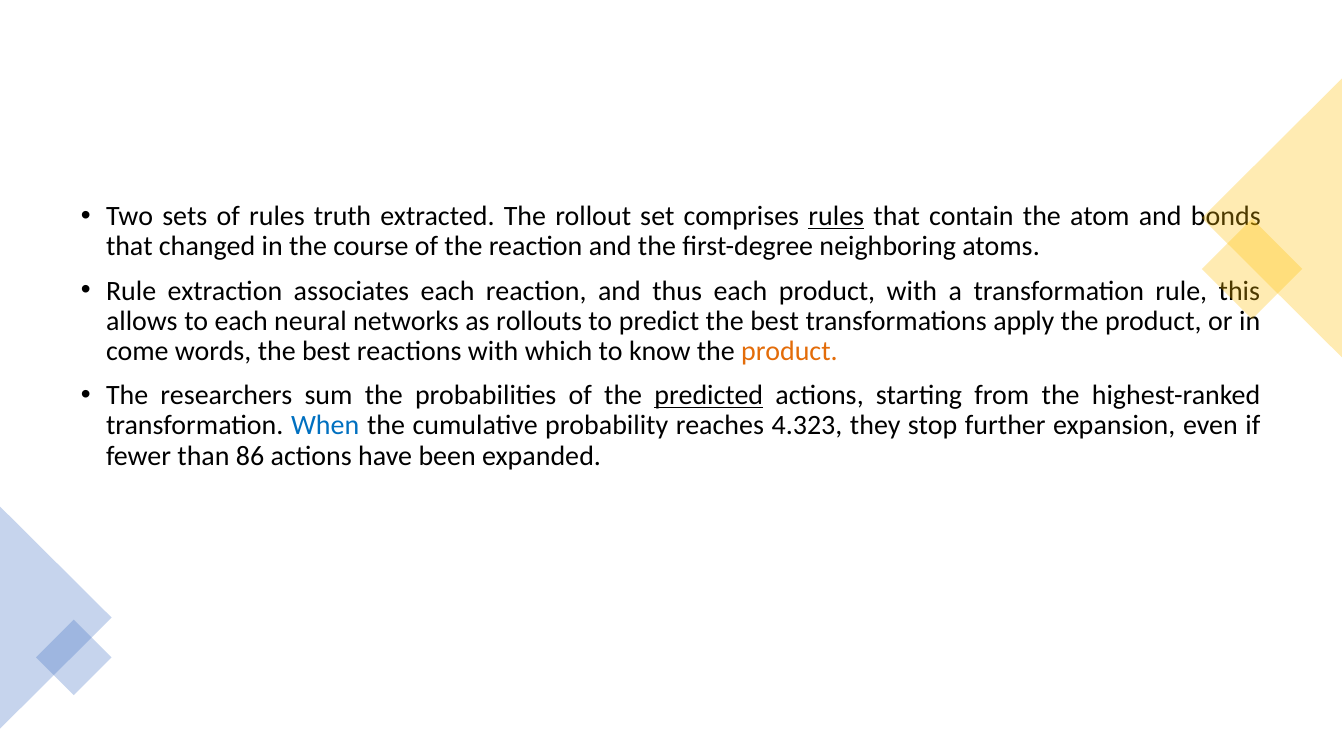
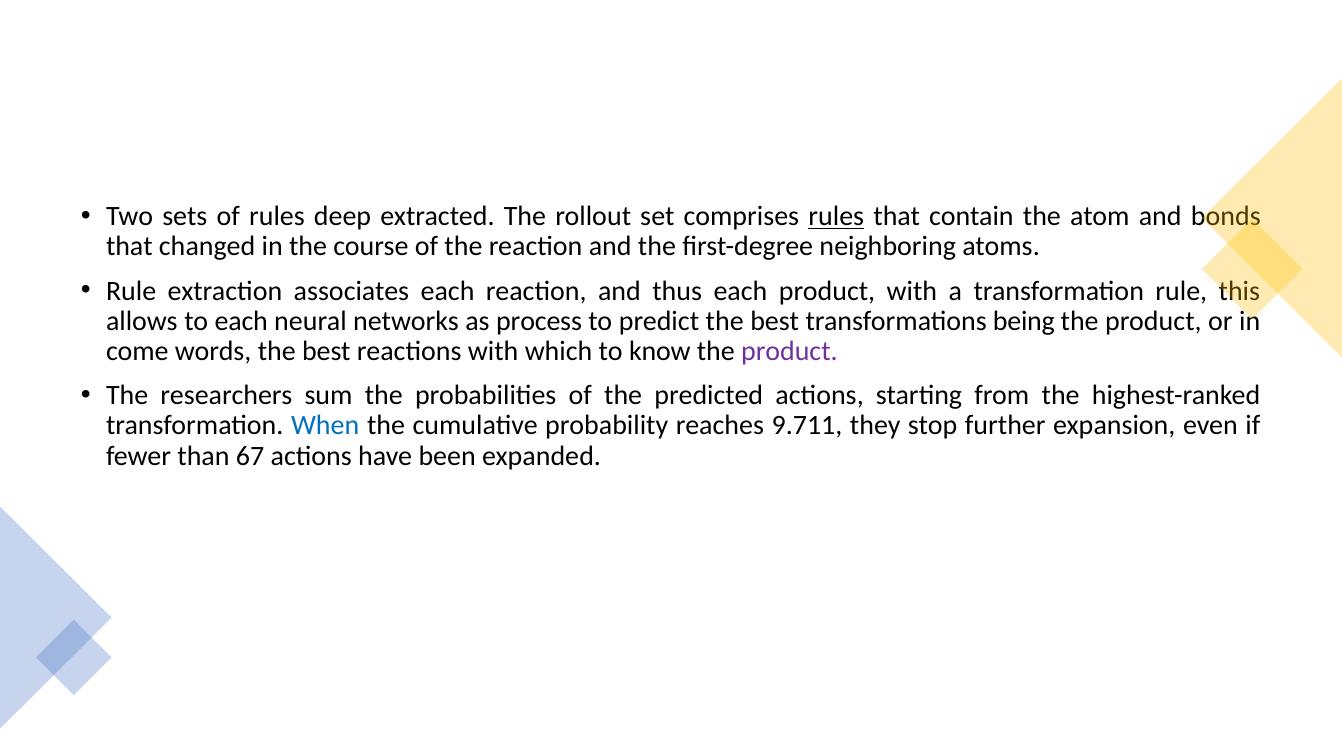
truth: truth -> deep (343, 216)
rollouts: rollouts -> process (539, 321)
apply: apply -> being (1024, 321)
product colour: orange -> purple (789, 351)
predicted underline: present -> none (709, 395)
4.323: 4.323 -> 9.711 (807, 426)
86: 86 -> 67 (250, 456)
